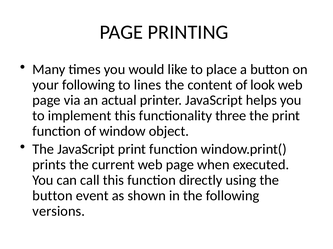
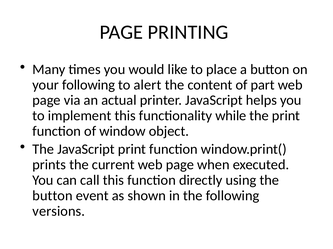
lines: lines -> alert (148, 85)
look: look -> part (263, 85)
three: three -> while (231, 116)
